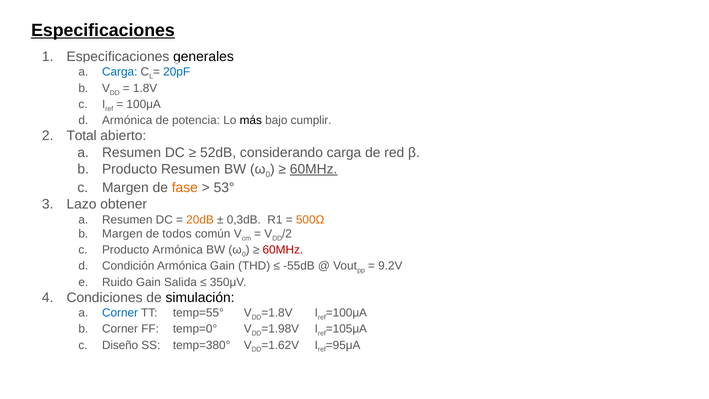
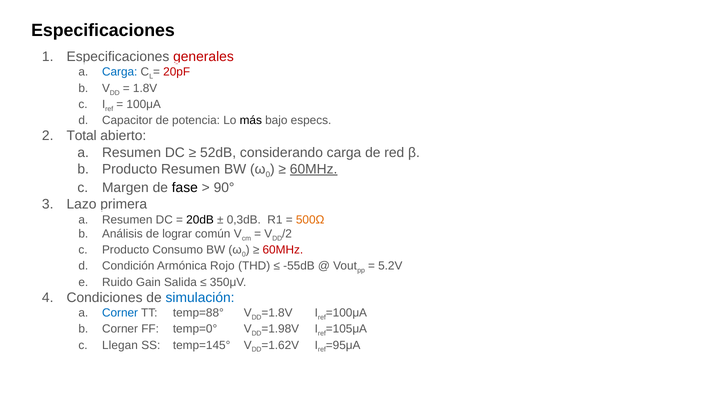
Especificaciones underline: present -> none (103, 30)
generales colour: black -> red (203, 57)
20pF colour: blue -> red (177, 72)
Armónica: Armónica -> Capacitor (127, 120)
cumplir: cumplir -> especs (311, 120)
fase colour: orange -> black (185, 188)
53°: 53° -> 90° (224, 188)
obtener: obtener -> primera (124, 204)
20dB colour: orange -> black (200, 220)
Margen: Margen -> Análisis (122, 234)
todos: todos -> lograr (177, 234)
Producto Armónica: Armónica -> Consumo (178, 250)
Armónica Gain: Gain -> Rojo (222, 266)
9.2V: 9.2V -> 5.2V (390, 266)
simulación colour: black -> blue (200, 298)
temp=55°: temp=55° -> temp=88° (198, 313)
Diseño: Diseño -> Llegan (120, 345)
temp=380°: temp=380° -> temp=145° (202, 345)
